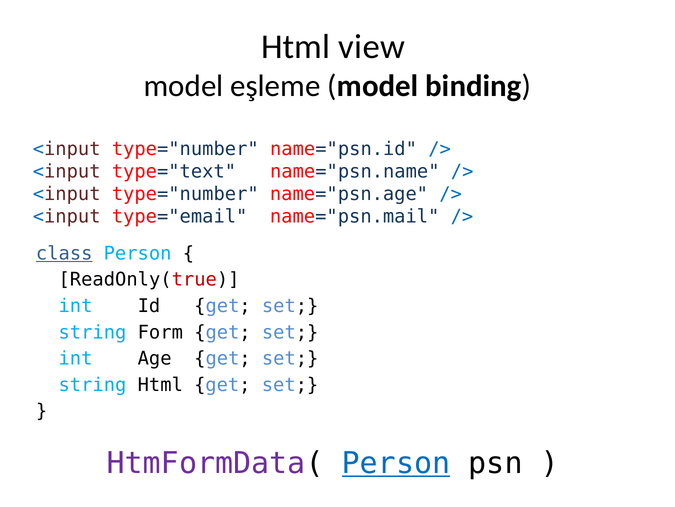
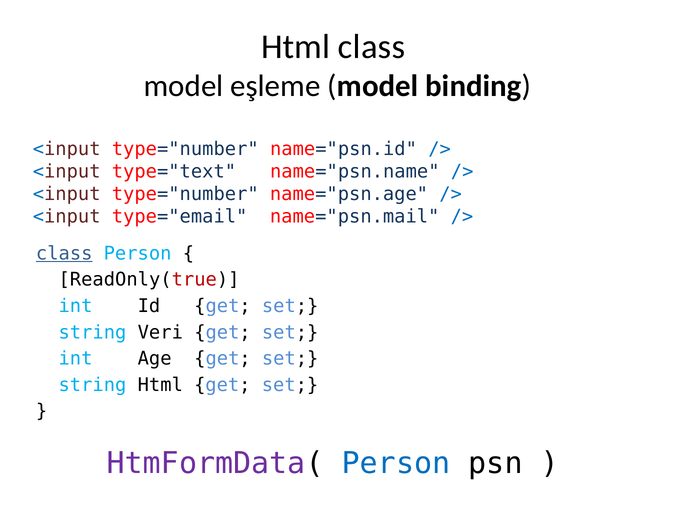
Html view: view -> class (372, 47)
Form: Form -> Veri (160, 332)
Person underline: present -> none (396, 463)
